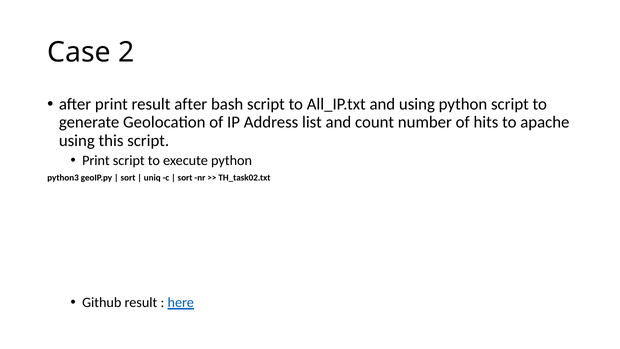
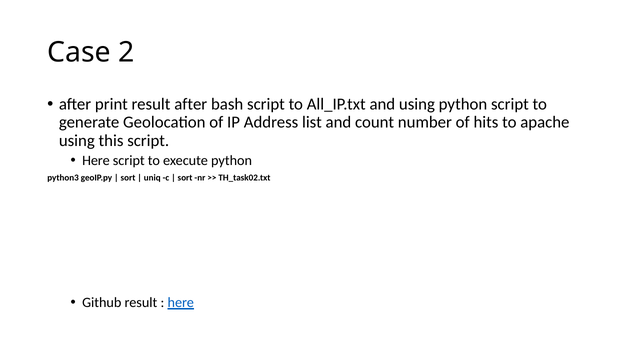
Print: Print -> Here (96, 160)
